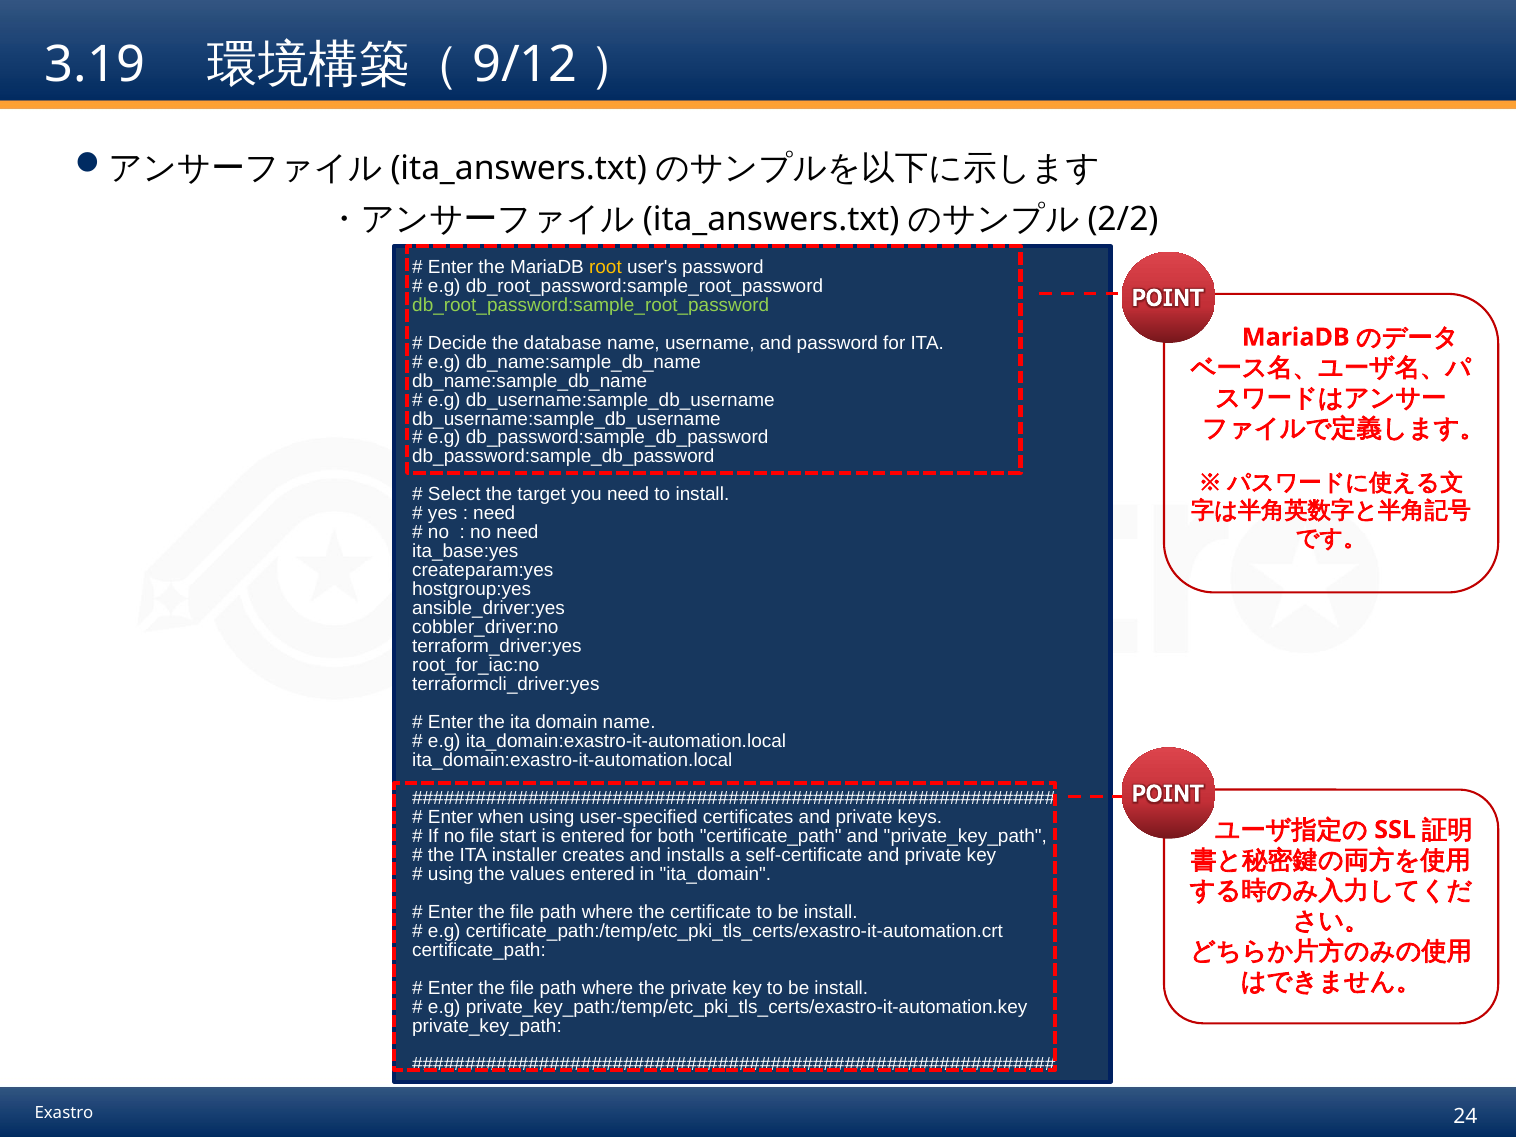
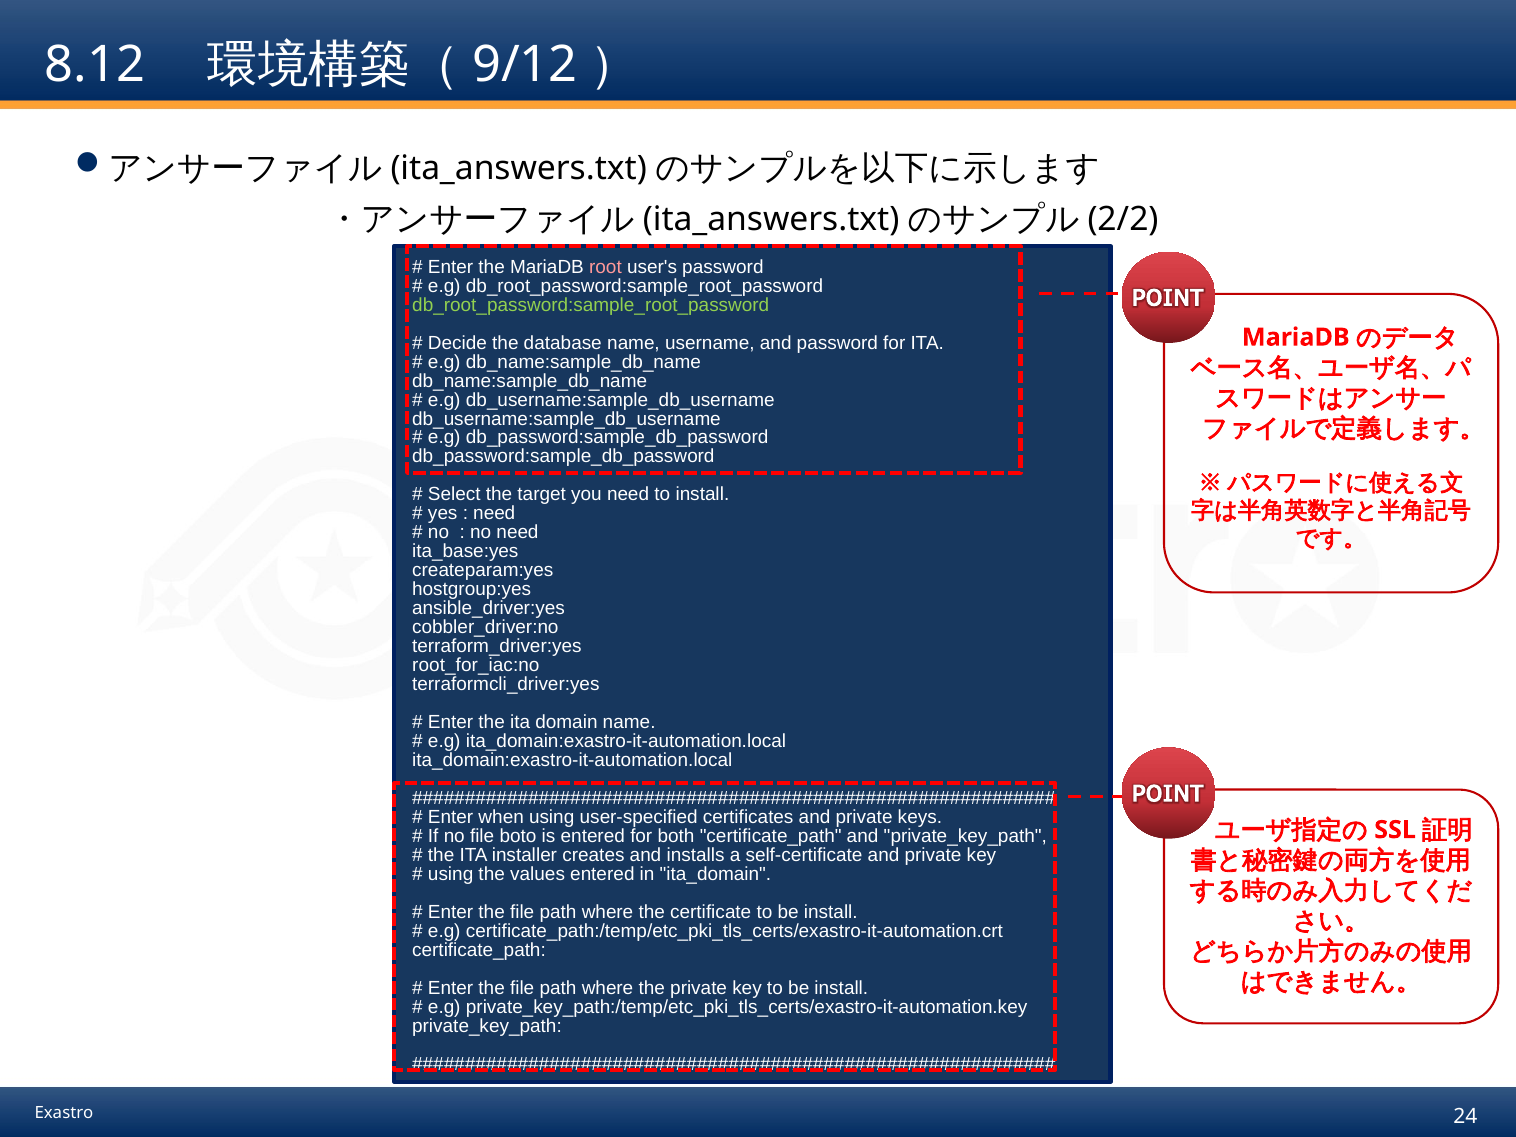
3.19: 3.19 -> 8.12 (95, 64)
root colour: yellow -> pink (605, 267)
start: start -> boto (518, 836)
